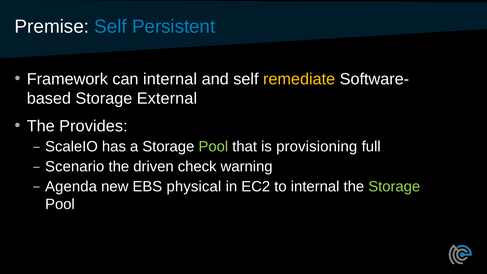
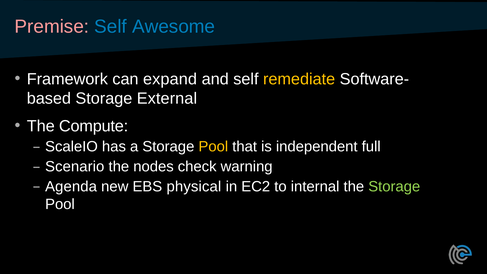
Premise colour: white -> pink (52, 27)
Persistent: Persistent -> Awesome (174, 27)
can internal: internal -> expand (170, 79)
Provides: Provides -> Compute (94, 126)
Pool colour: light green -> yellow (213, 147)
provisioning: provisioning -> independent (317, 147)
driven: driven -> nodes (154, 167)
